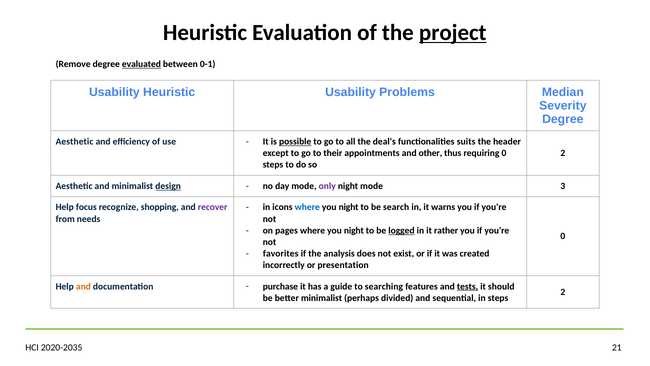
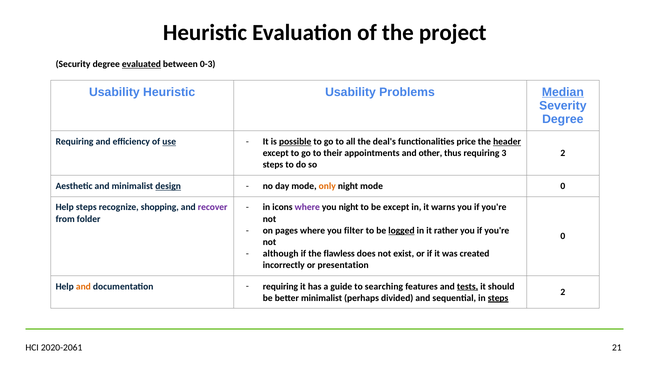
project underline: present -> none (453, 33)
Remove: Remove -> Security (73, 64)
0-1: 0-1 -> 0-3 (208, 64)
Median underline: none -> present (563, 92)
Aesthetic: Aesthetic -> Requiring (75, 142)
use underline: none -> present (169, 142)
suits: suits -> price (466, 142)
header underline: none -> present (507, 142)
requiring 0: 0 -> 3 (504, 153)
only colour: purple -> orange (327, 186)
mode 3: 3 -> 0 (563, 186)
where colour: blue -> purple (307, 207)
be search: search -> except (396, 207)
Help focus: focus -> steps (86, 207)
needs: needs -> folder (89, 219)
pages where you night: night -> filter (354, 230)
favorites: favorites -> although (281, 253)
analysis: analysis -> flawless (339, 253)
purchase: purchase -> requiring (280, 286)
steps underline: none -> present (498, 298)
2020-2035: 2020-2035 -> 2020-2061 (62, 347)
